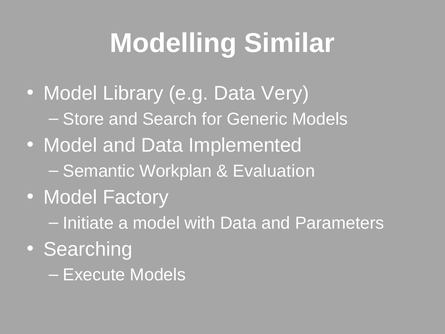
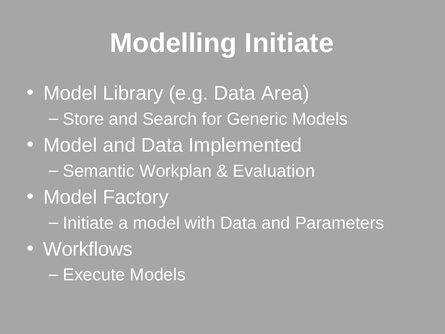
Modelling Similar: Similar -> Initiate (289, 43)
Very: Very -> Area (285, 93)
Searching: Searching -> Workflows (88, 249)
